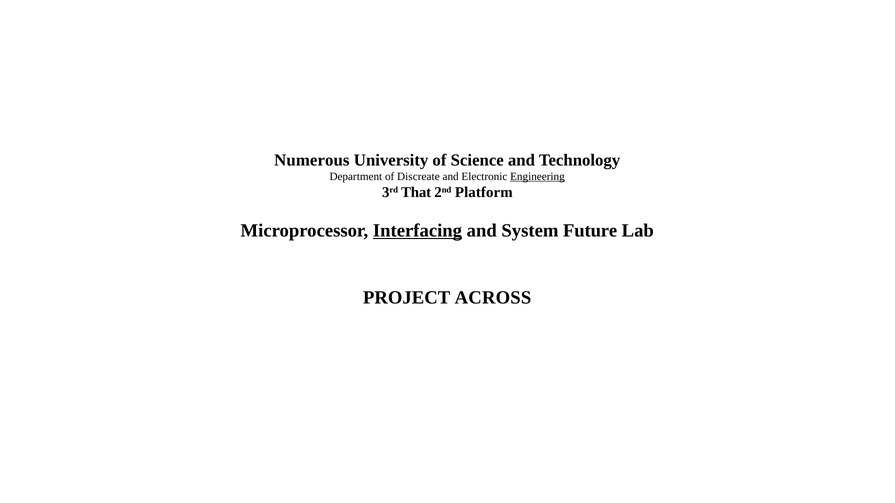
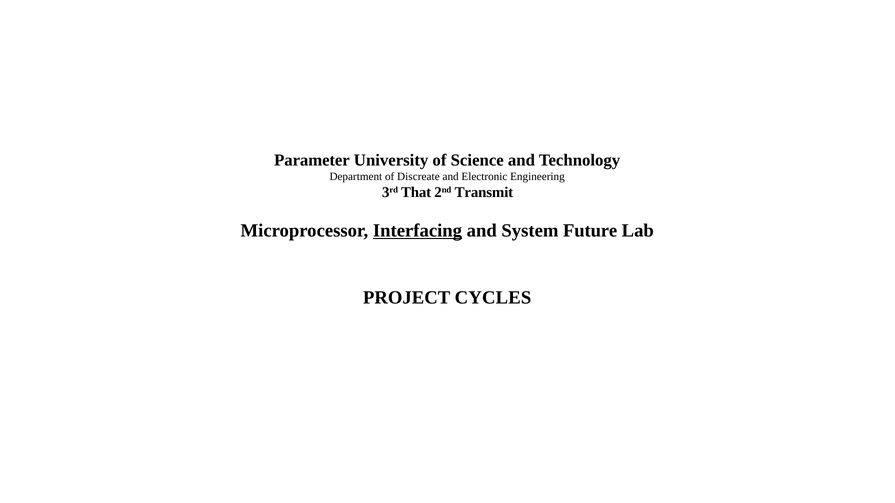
Numerous: Numerous -> Parameter (312, 160)
Engineering underline: present -> none (537, 176)
Platform: Platform -> Transmit (484, 192)
ACROSS: ACROSS -> CYCLES (493, 298)
